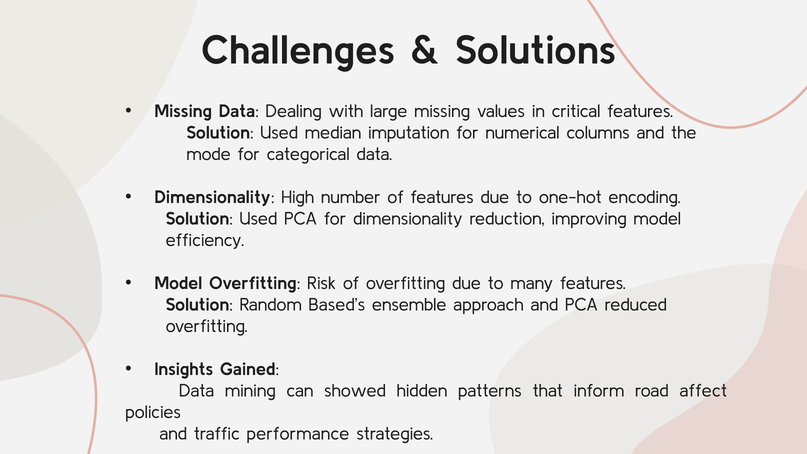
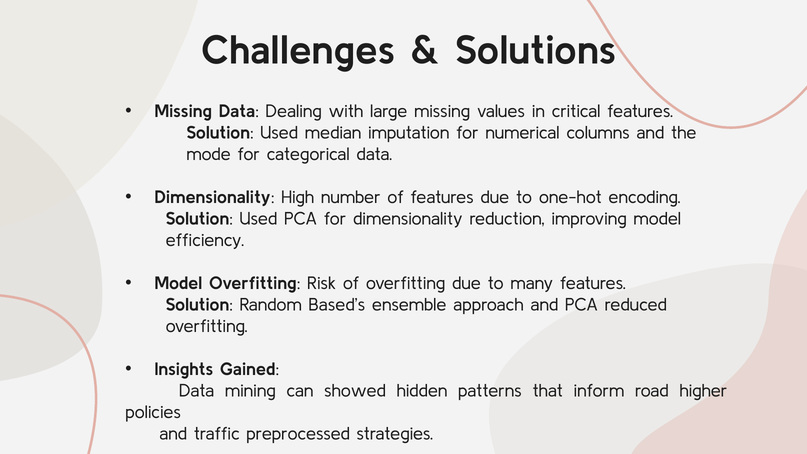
affect: affect -> higher (703, 391)
performance: performance -> preprocessed (298, 434)
